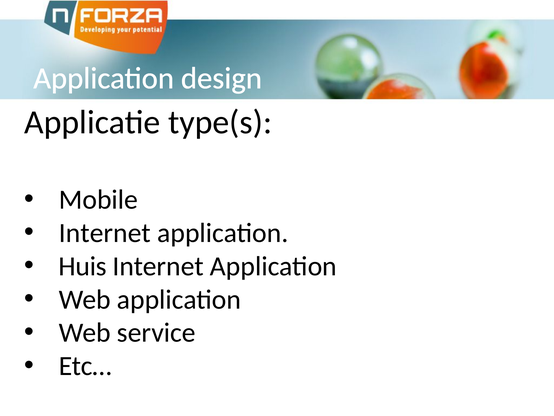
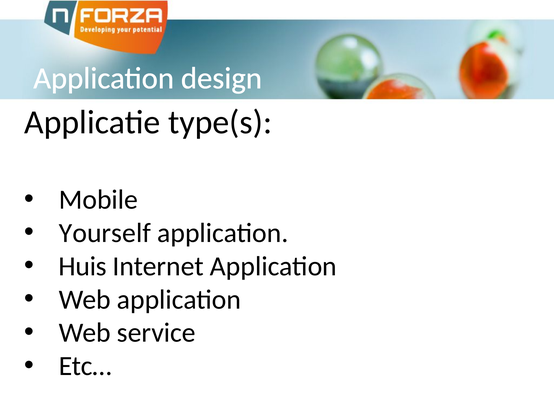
Internet: Internet -> Yourself (105, 233)
